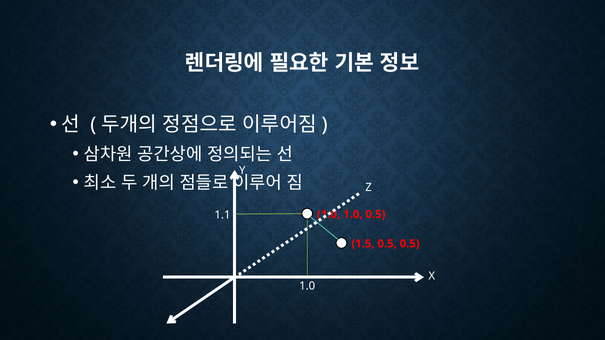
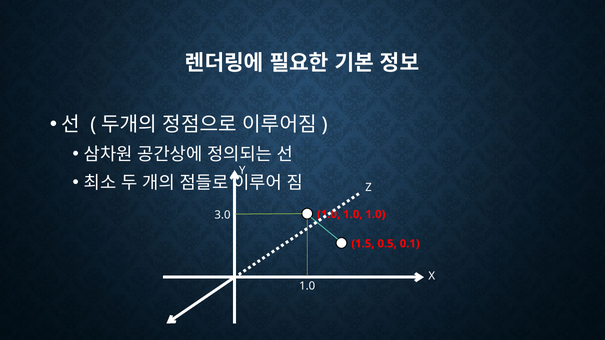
1.1: 1.1 -> 3.0 (222, 215)
0.5: 0.5 -> 1.0 (375, 214)
0.5 0.5: 0.5 -> 0.1 (410, 244)
